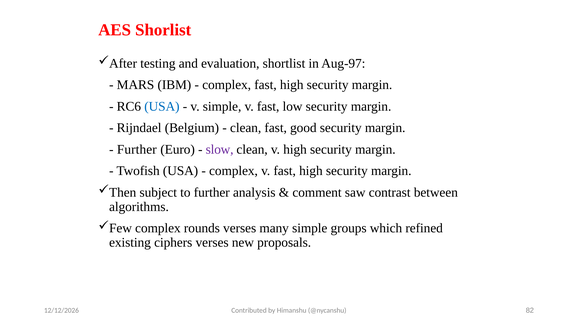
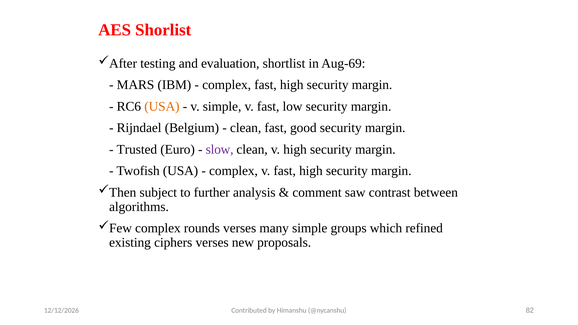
Aug-97: Aug-97 -> Aug-69 (343, 63)
USA colour: blue -> orange (162, 106)
Further: Further -> Trusted (137, 150)
